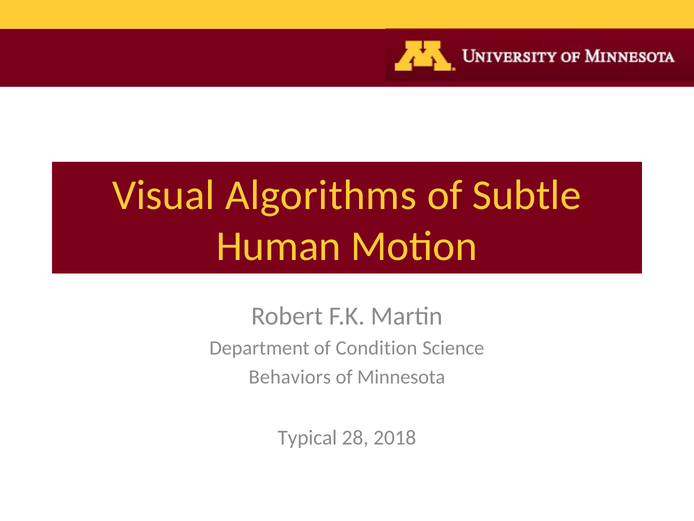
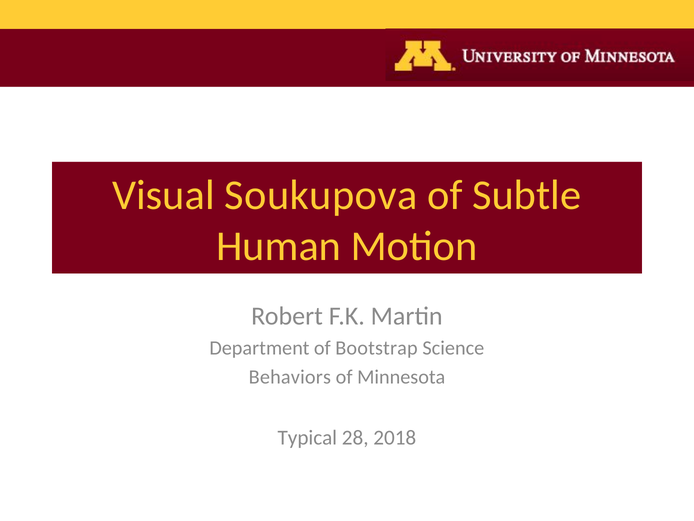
Algorithms: Algorithms -> Soukupova (321, 195)
Condition: Condition -> Bootstrap (377, 348)
